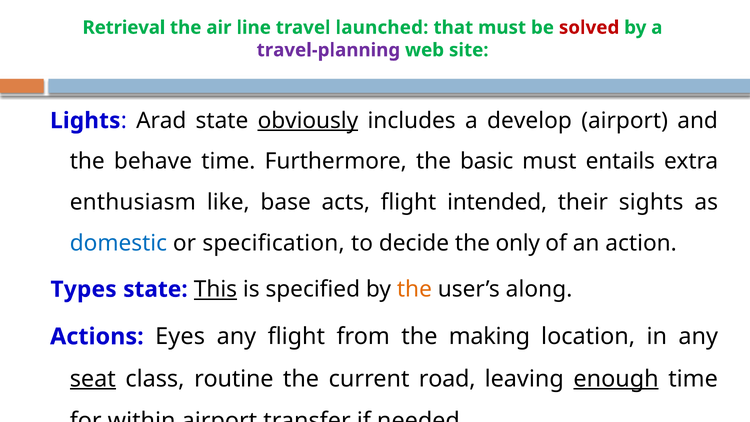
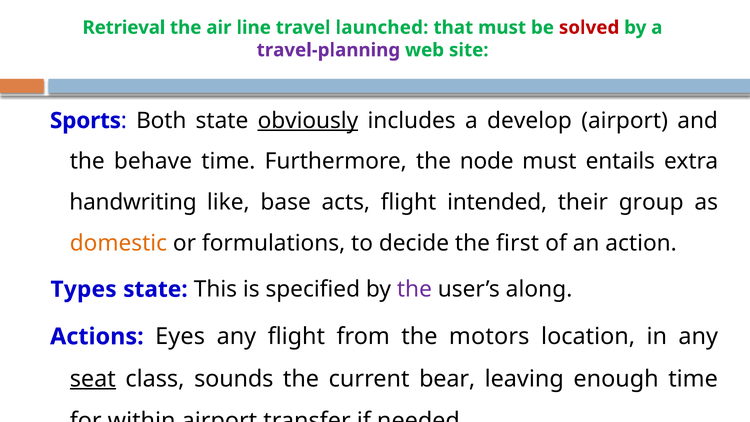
Lights: Lights -> Sports (85, 121)
Arad: Arad -> Both (161, 121)
basic: basic -> node (487, 161)
enthusiasm: enthusiasm -> handwriting (133, 202)
sights: sights -> group (651, 202)
domestic colour: blue -> orange (118, 243)
specification: specification -> formulations (274, 243)
only: only -> first (518, 243)
This underline: present -> none (215, 289)
the colour: orange -> purple (414, 289)
making: making -> motors (489, 336)
routine: routine -> sounds (234, 379)
road: road -> bear (447, 379)
enough underline: present -> none (616, 379)
